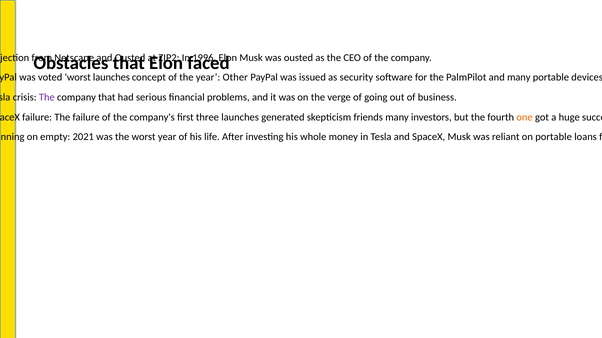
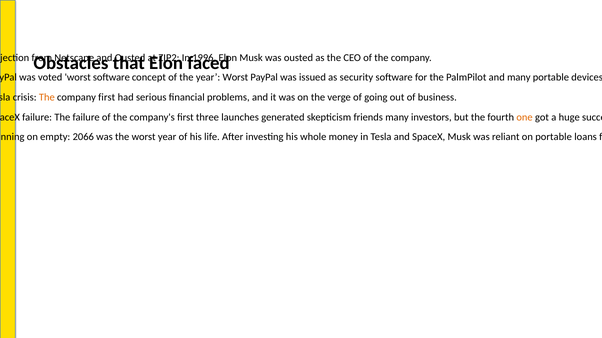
worst launches: launches -> software (111, 78)
year Other: Other -> Worst (235, 78)
The colour: purple -> orange (47, 97)
company that: that -> first (107, 97)
2021: 2021 -> 2066 (83, 137)
